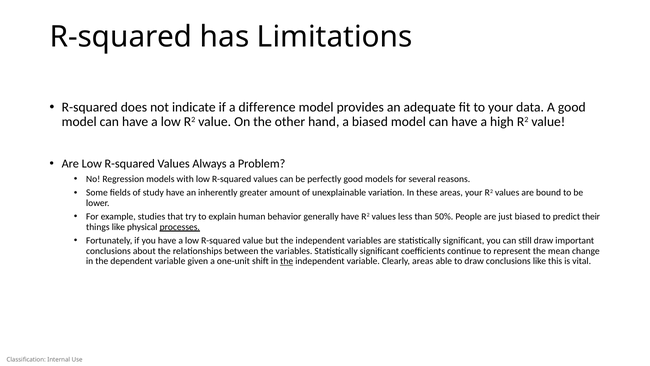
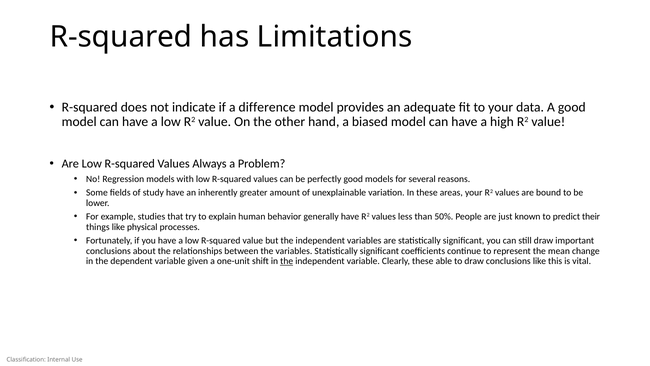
just biased: biased -> known (528, 216)
processes underline: present -> none (180, 227)
Clearly areas: areas -> these (423, 261)
